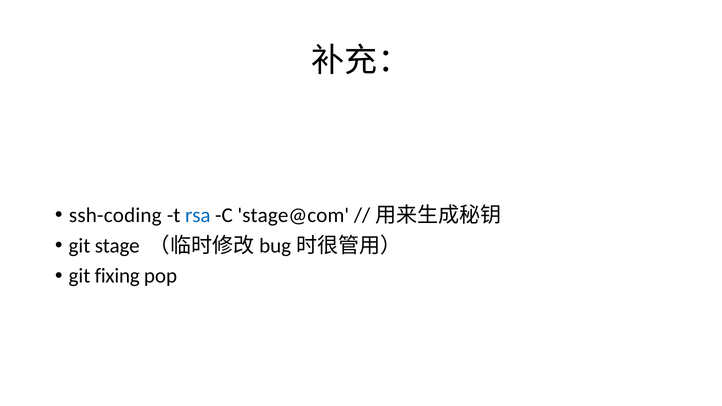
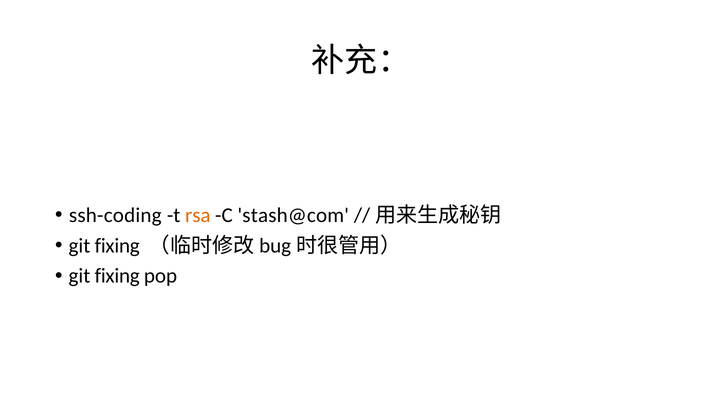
rsa colour: blue -> orange (198, 215)
stage@com: stage@com -> stash@com (293, 215)
stage: stage -> fixing (117, 246)
